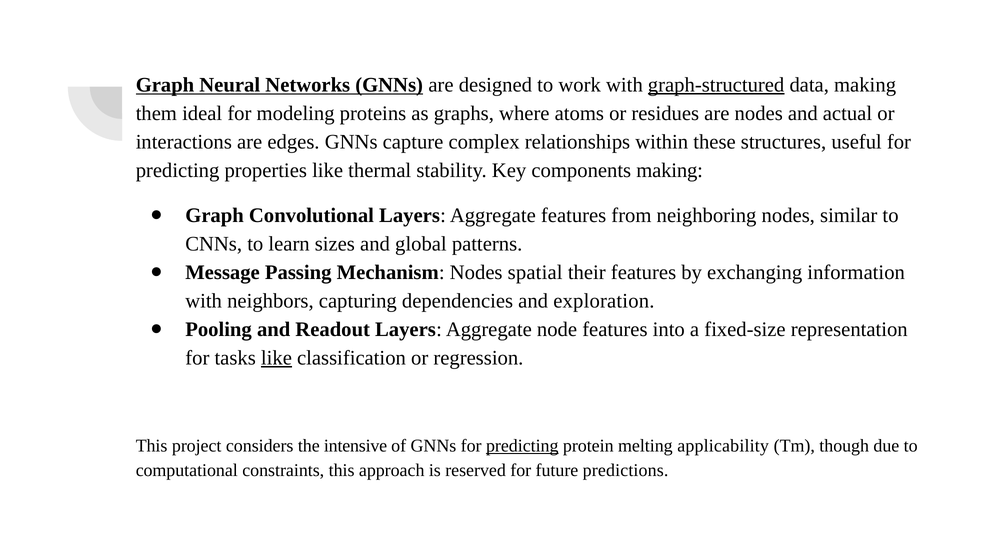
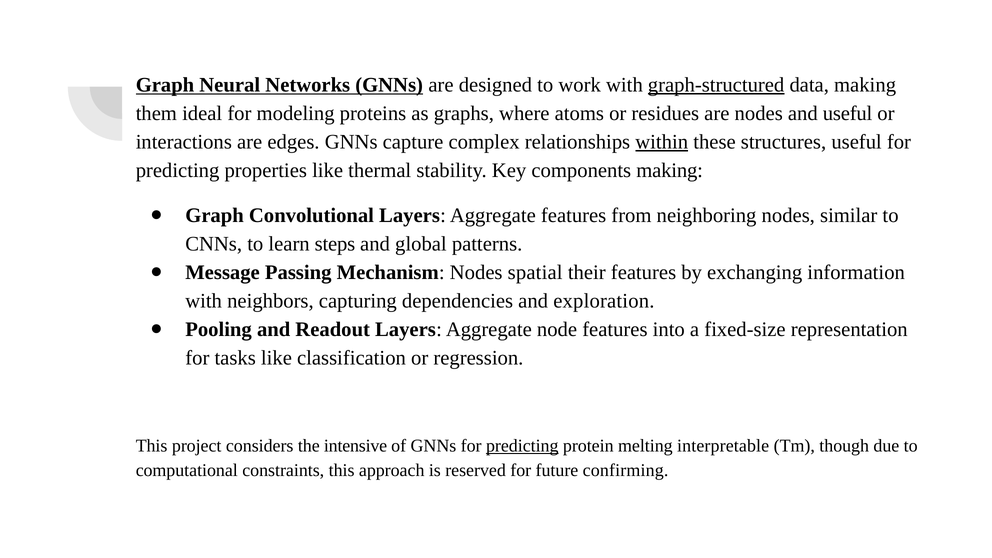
and actual: actual -> useful (848, 113)
within underline: none -> present (662, 142)
sizes: sizes -> steps (335, 244)
like underline: present -> none (276, 358)
applicability: applicability -> interpretable (723, 446)
predictions: predictions -> confirming (626, 470)
